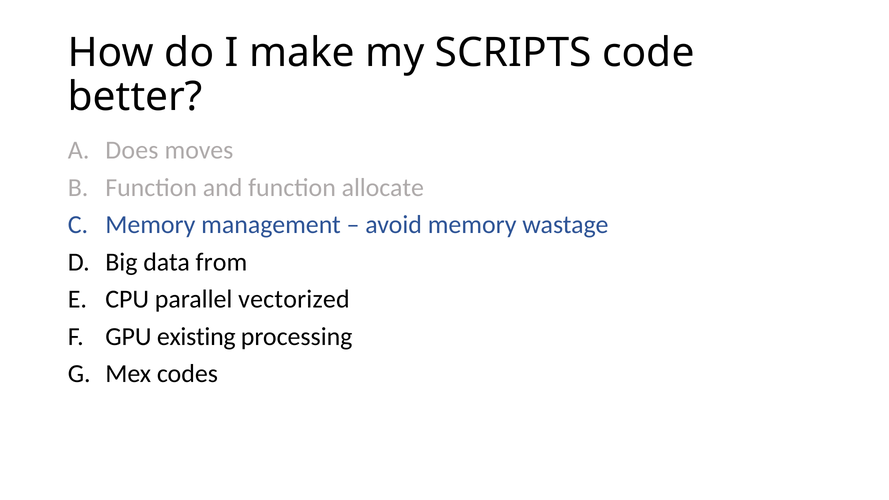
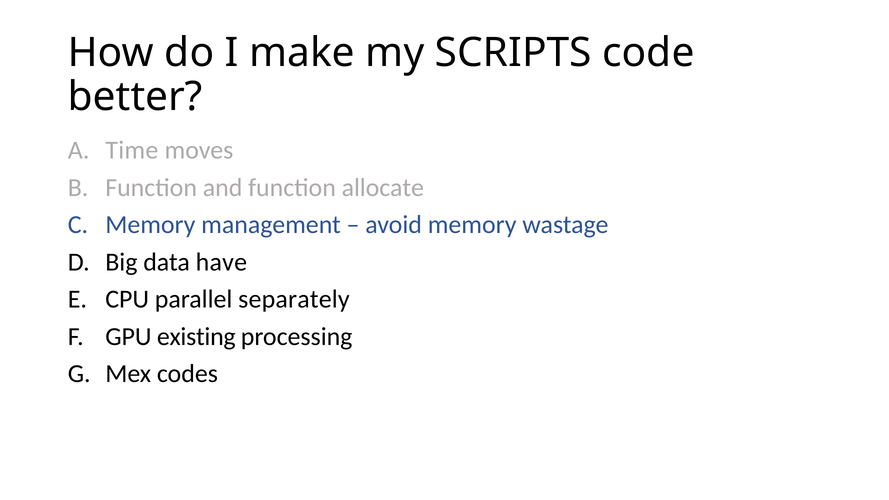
Does: Does -> Time (132, 150)
from: from -> have (221, 262)
vectorized: vectorized -> separately (294, 299)
